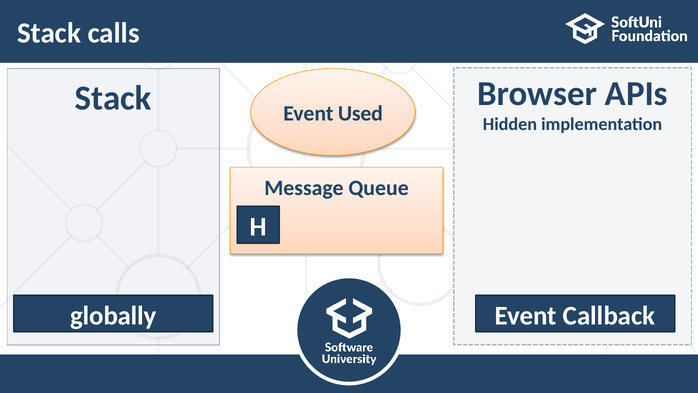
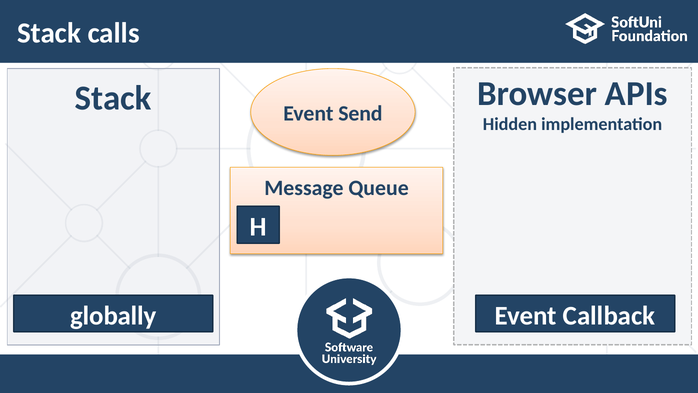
Used: Used -> Send (360, 113)
